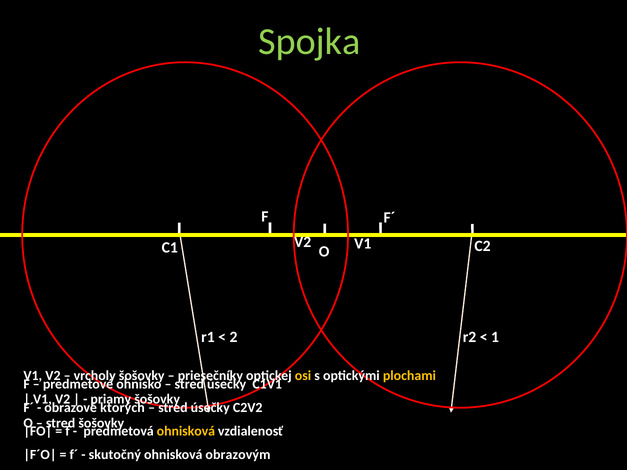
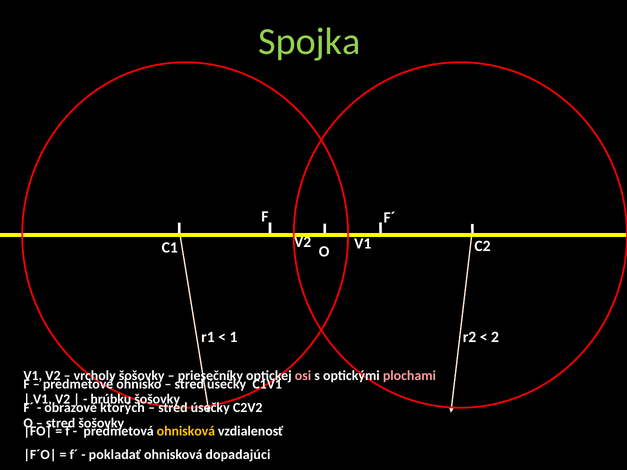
2: 2 -> 1 (233, 338)
1: 1 -> 2 (495, 338)
osi colour: yellow -> pink (303, 376)
plochami colour: yellow -> pink (409, 376)
priamy: priamy -> hrúbku (111, 400)
skutočný: skutočný -> pokladať (115, 455)
obrazovým: obrazovým -> dopadajúci (238, 455)
